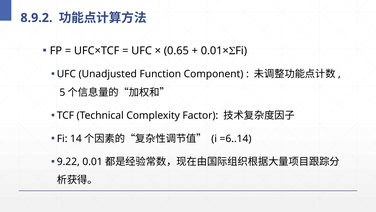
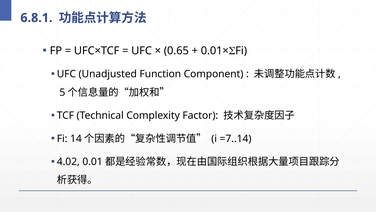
8.9.2: 8.9.2 -> 6.8.1 (36, 18)
=6..14: =6..14 -> =7..14 (236, 138)
9.22: 9.22 -> 4.02 (68, 161)
